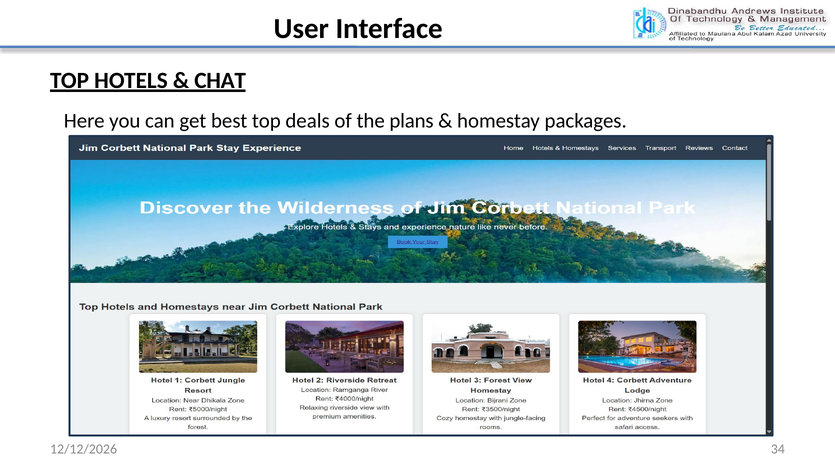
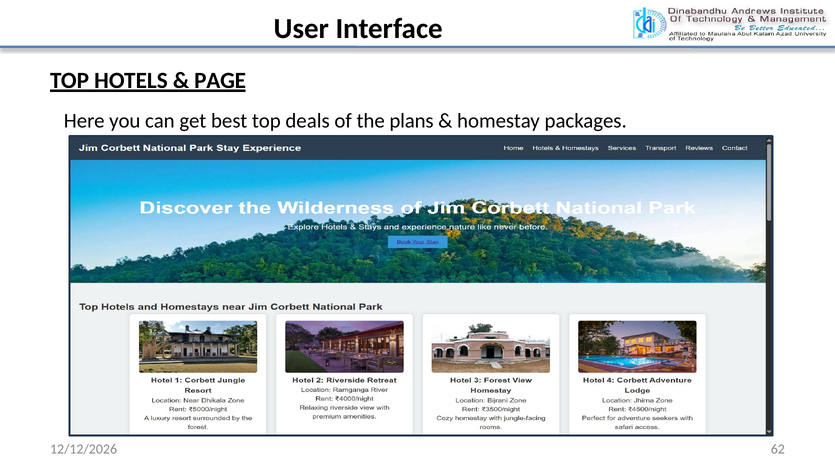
CHAT: CHAT -> PAGE (220, 81)
34: 34 -> 62 (778, 449)
